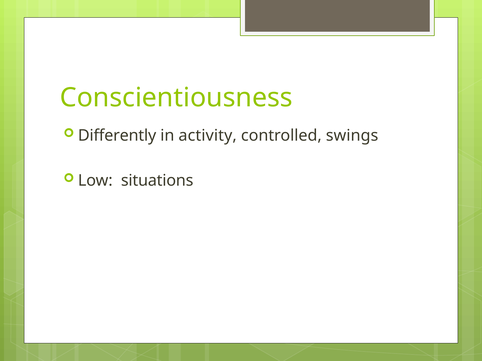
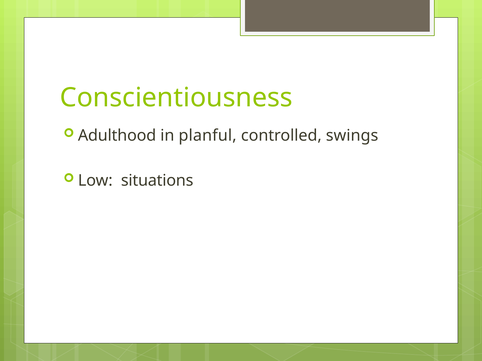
Differently: Differently -> Adulthood (117, 136)
activity: activity -> planful (208, 136)
